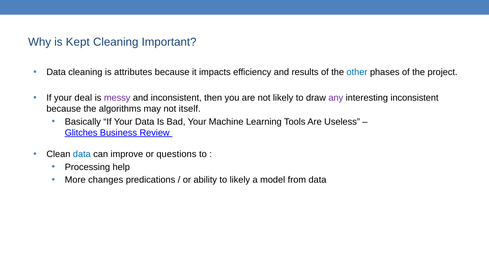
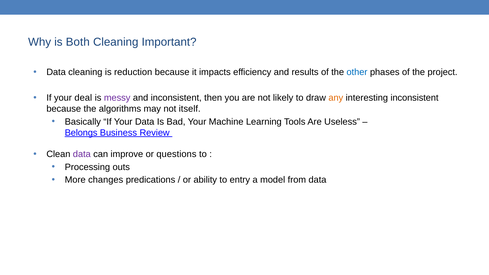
Kept: Kept -> Both (78, 42)
attributes: attributes -> reduction (133, 72)
any colour: purple -> orange (336, 98)
Glitches: Glitches -> Belongs (81, 133)
data colour: blue -> purple (82, 154)
help: help -> outs (121, 167)
to likely: likely -> entry (240, 180)
